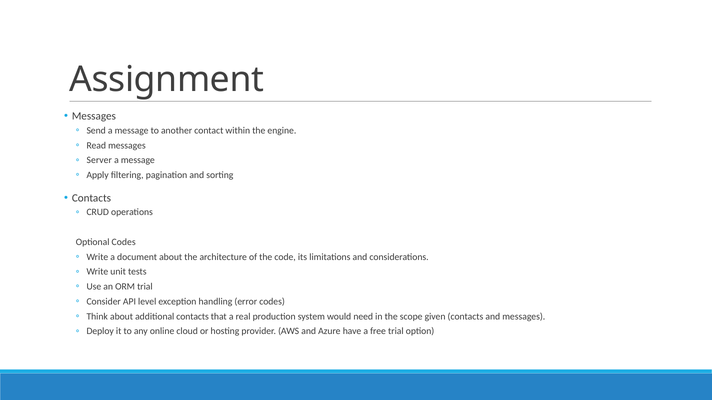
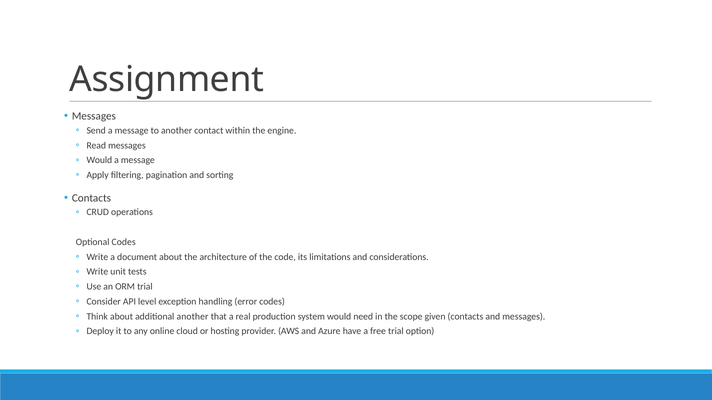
Server: Server -> Would (99, 160)
additional contacts: contacts -> another (192, 317)
